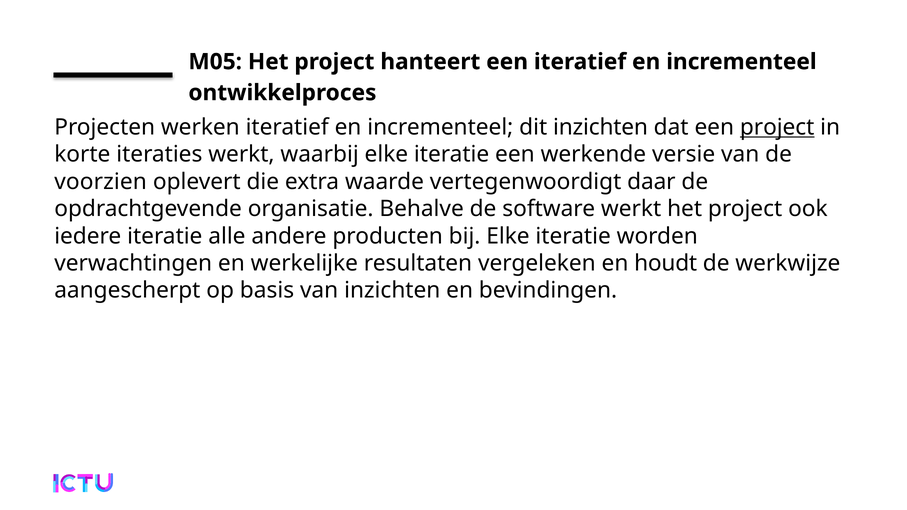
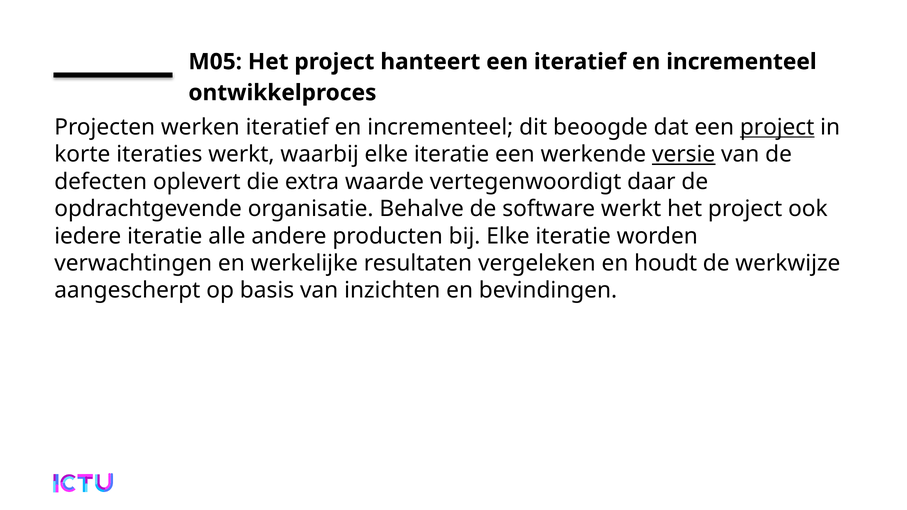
dit inzichten: inzichten -> beoogde (600, 127)
versie underline: none -> present (684, 155)
voorzien: voorzien -> defecten (101, 182)
